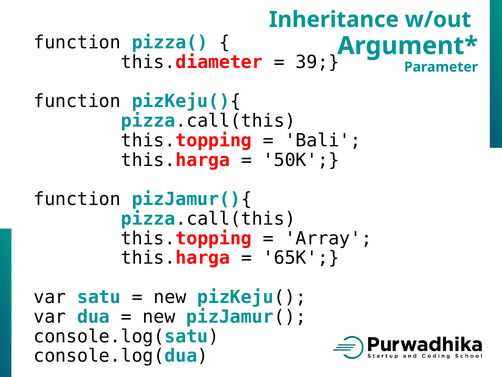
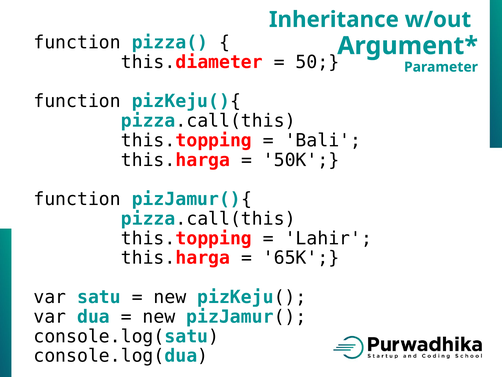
39: 39 -> 50 (317, 62)
Array: Array -> Lahir (328, 238)
